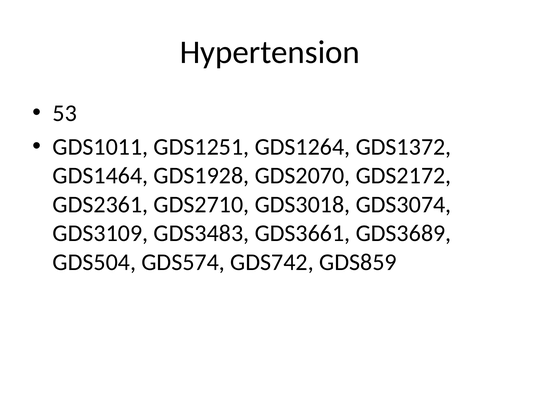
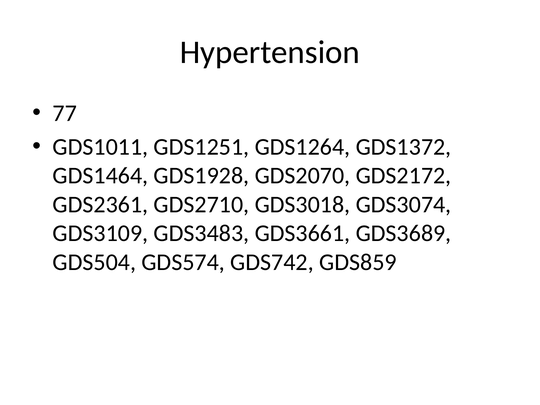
53: 53 -> 77 (65, 113)
